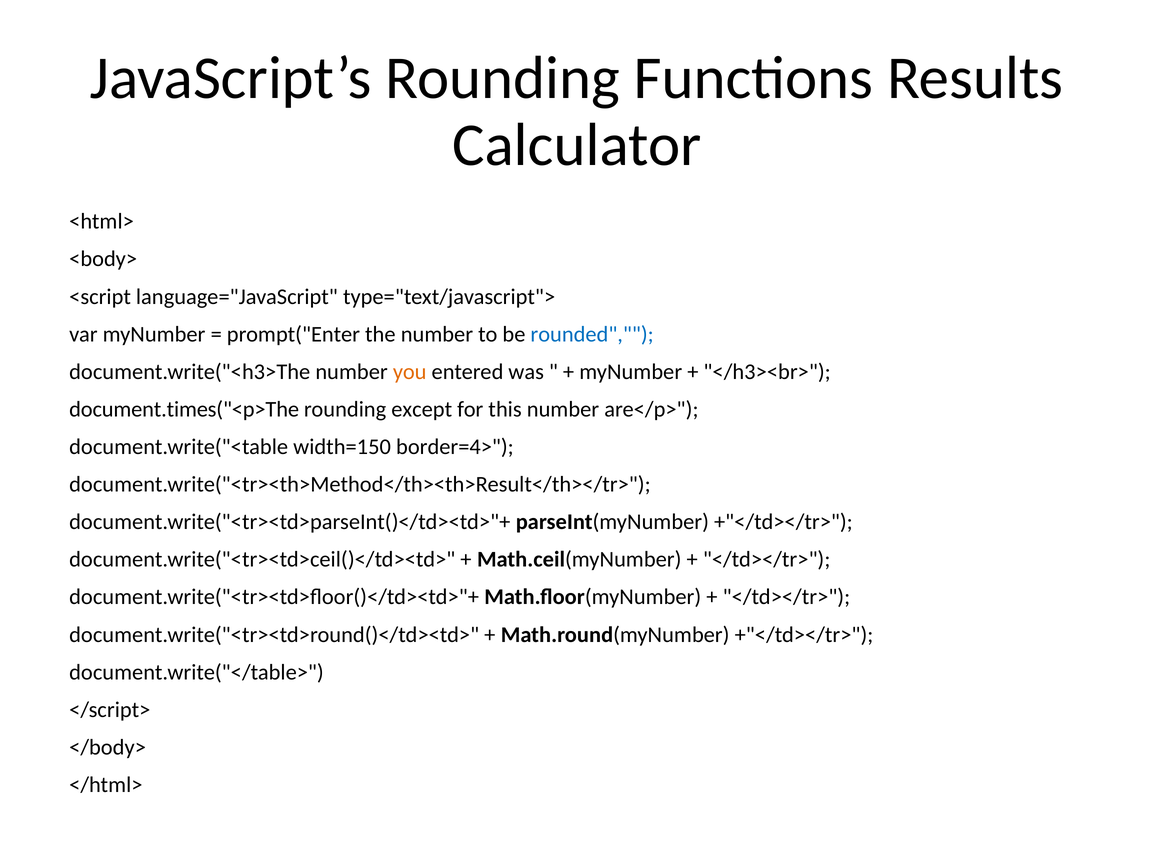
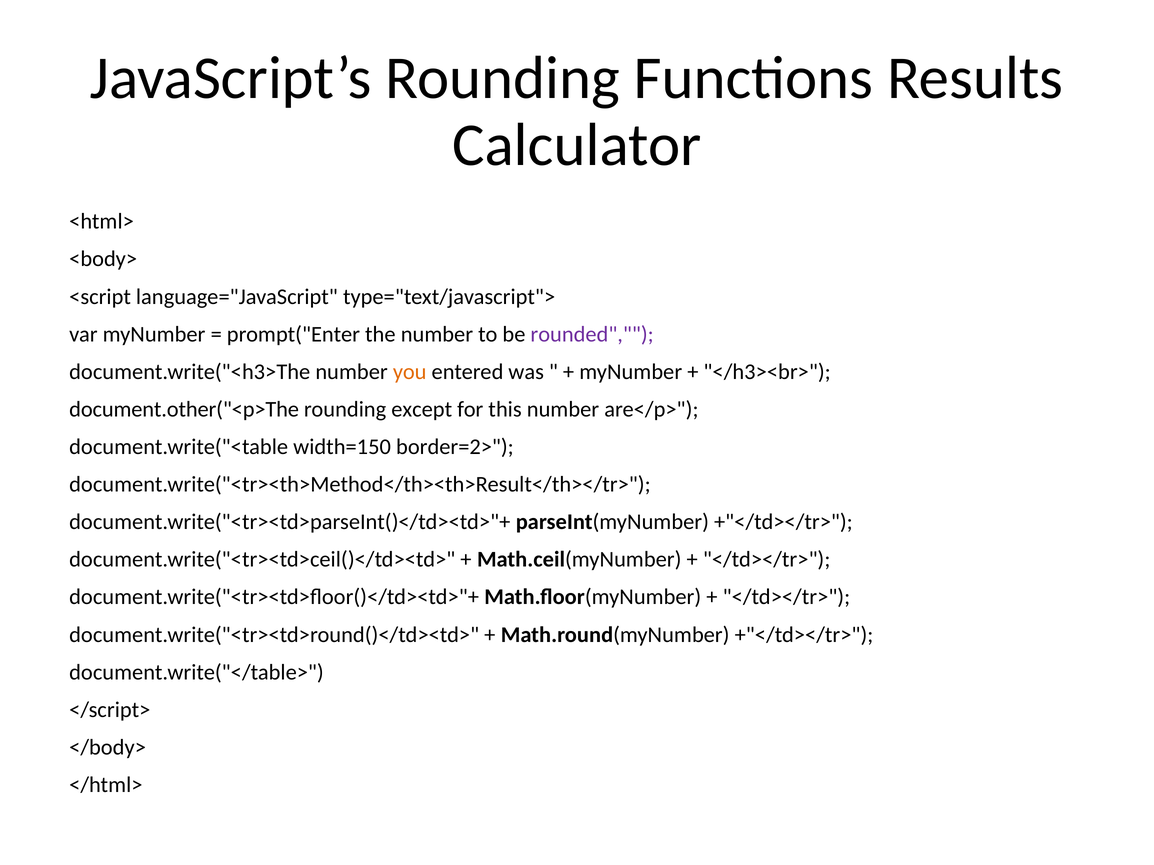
rounded colour: blue -> purple (592, 334)
document.times("<p>The: document.times("<p>The -> document.other("<p>The (184, 410)
border=4>: border=4> -> border=2> (455, 447)
